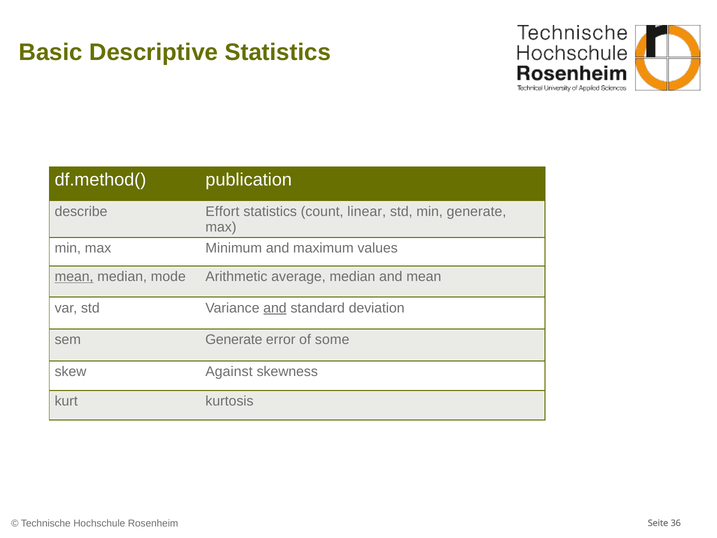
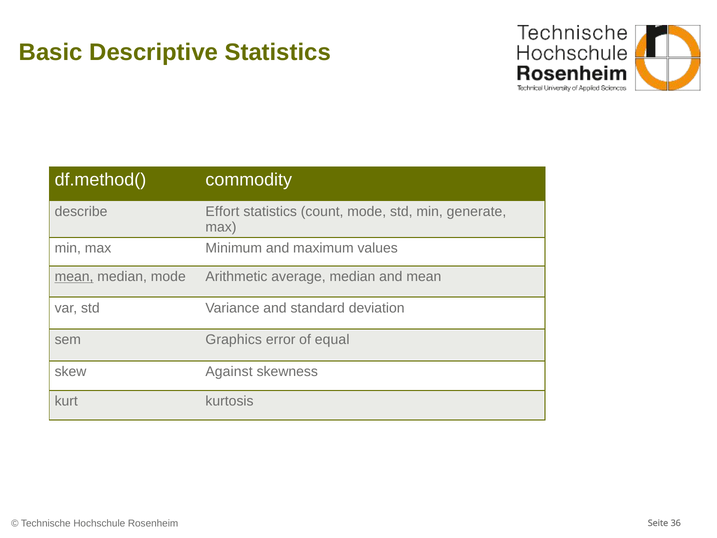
publication: publication -> commodity (249, 180)
count linear: linear -> mode (367, 211)
and underline: present -> none (275, 308)
sem Generate: Generate -> Graphics (234, 340)
some: some -> equal (332, 340)
